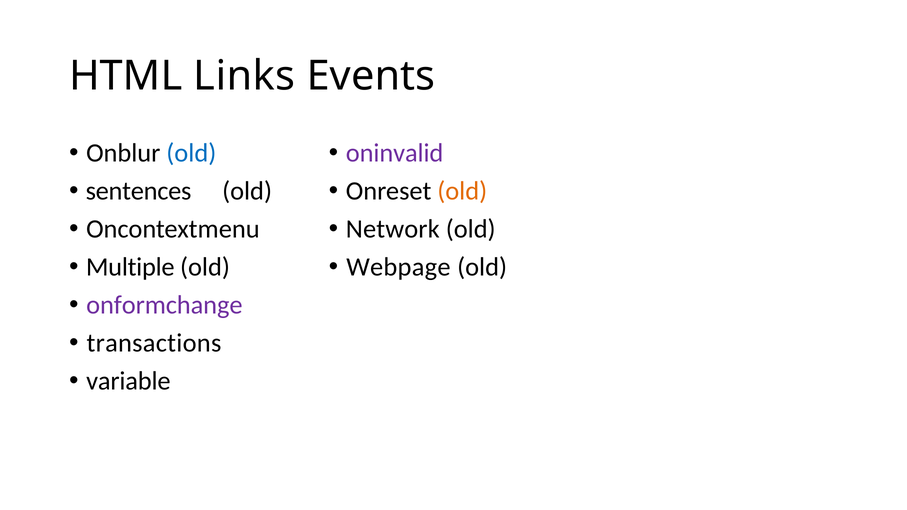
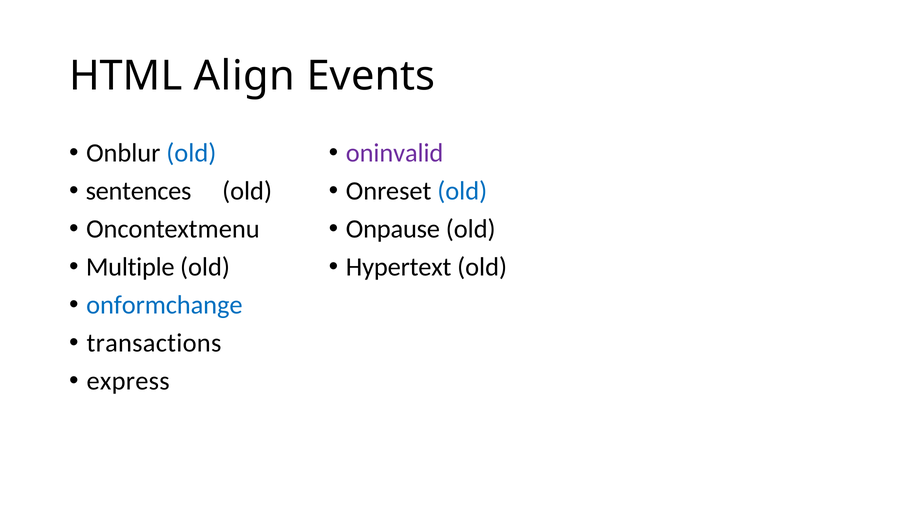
Links: Links -> Align (244, 76)
old colour: orange -> blue (462, 191)
Network: Network -> Onpause (393, 229)
Webpage: Webpage -> Hypertext (399, 267)
onformchange colour: purple -> blue (164, 305)
variable: variable -> express (128, 381)
